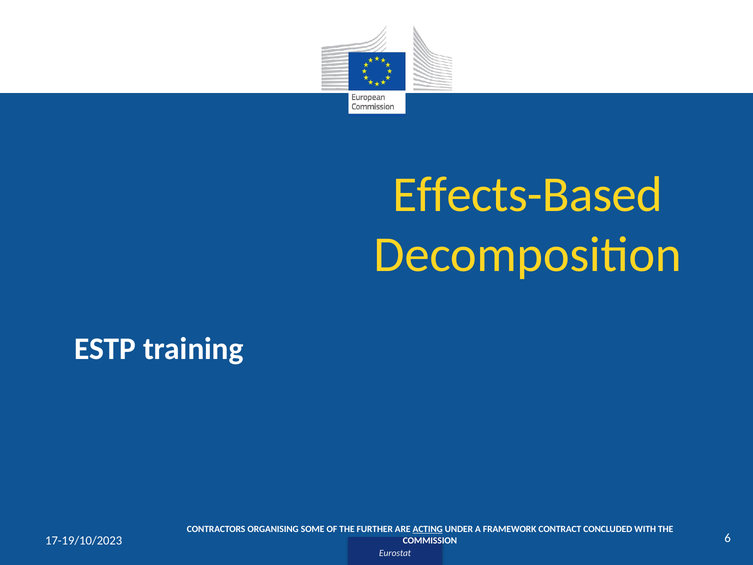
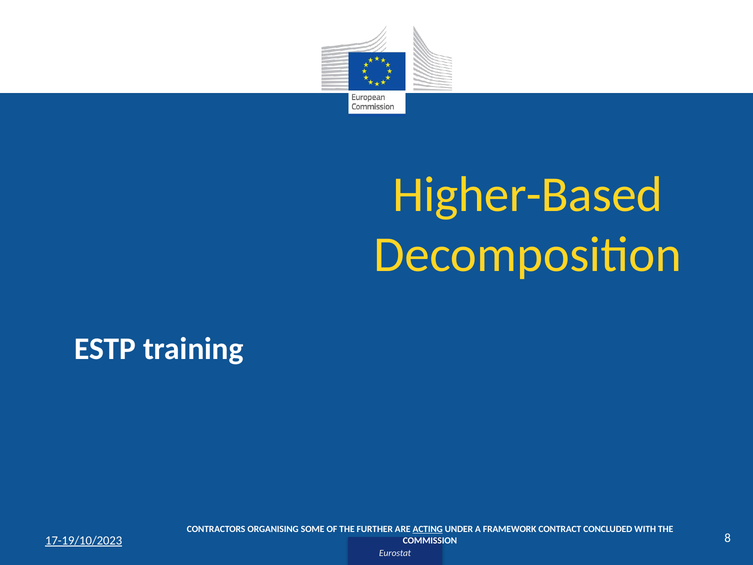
Effects-Based: Effects-Based -> Higher-Based (528, 195)
17-19/10/2023 underline: none -> present (84, 540)
6: 6 -> 8 (728, 538)
